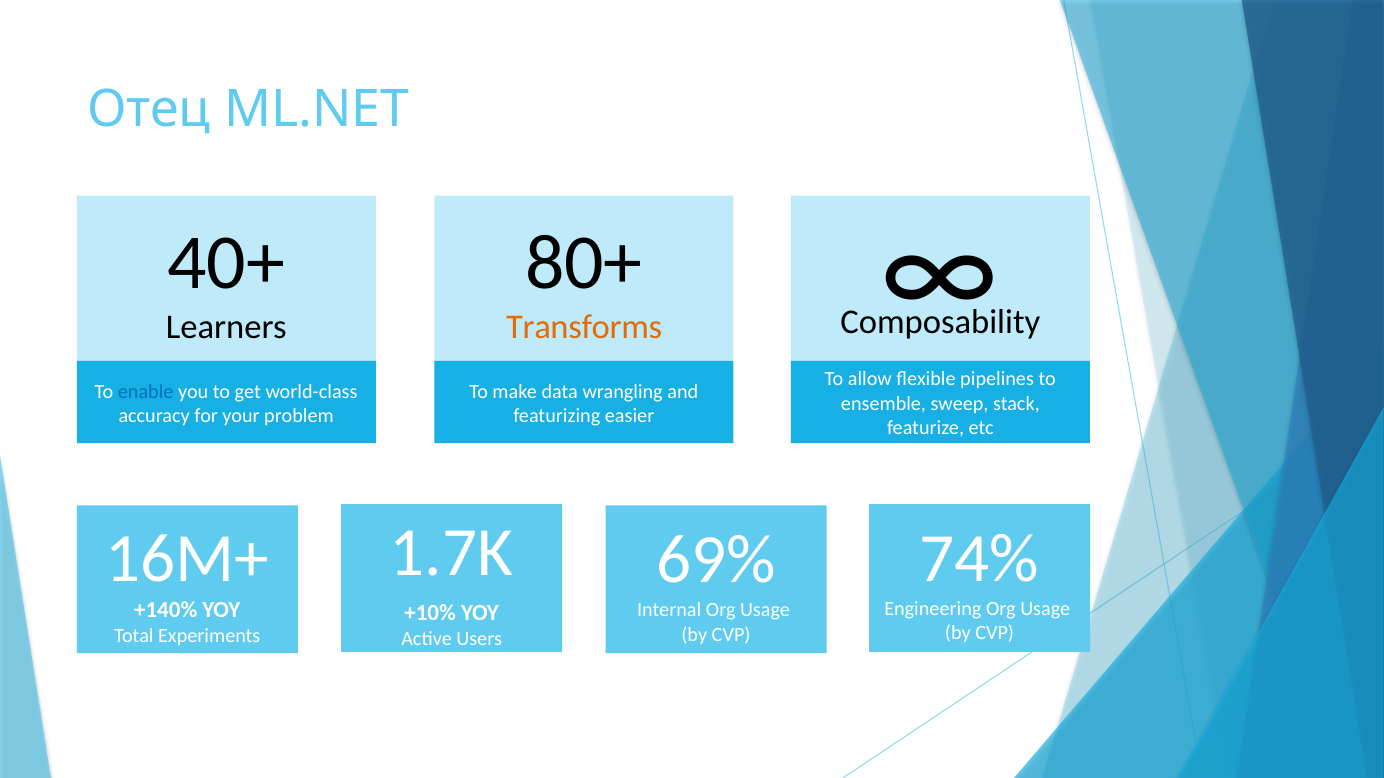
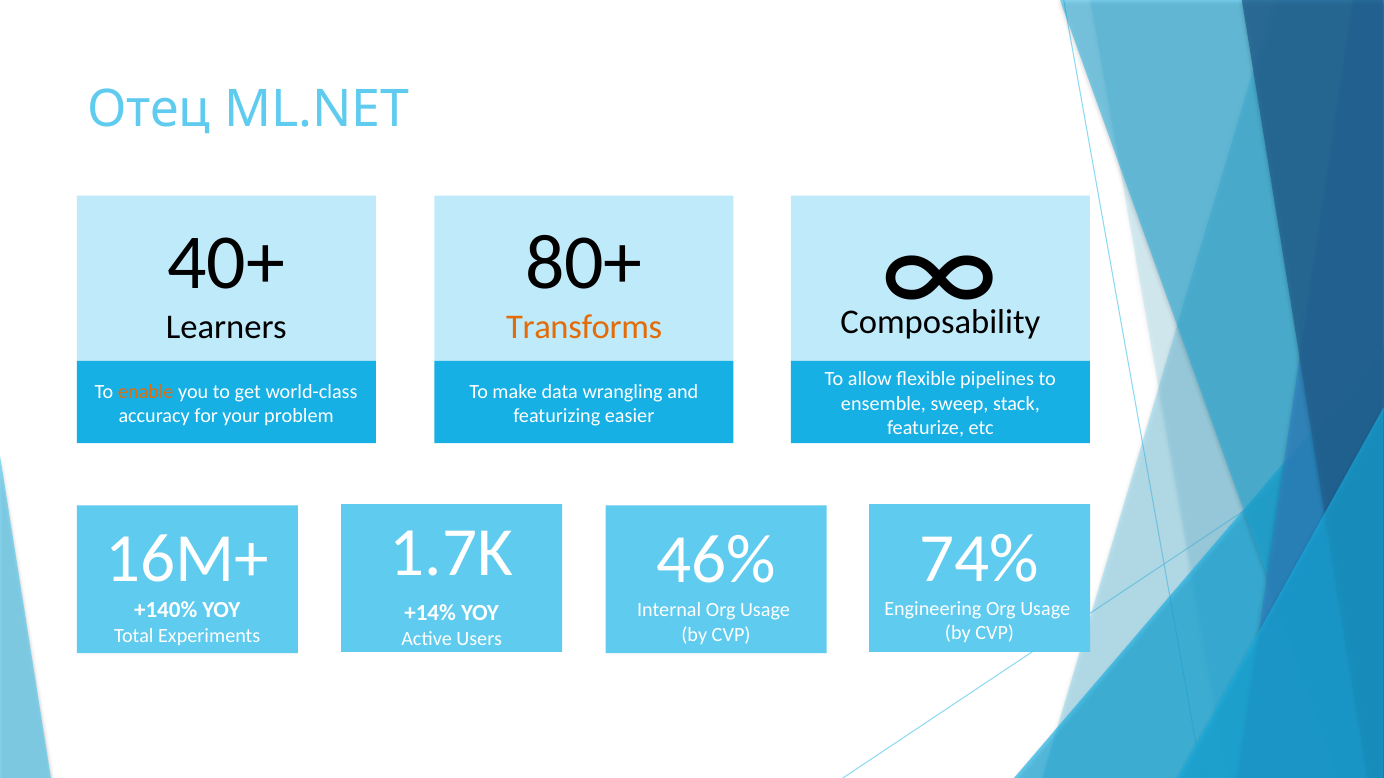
enable colour: blue -> orange (146, 392)
69%: 69% -> 46% (716, 560)
+10%: +10% -> +14% (430, 614)
